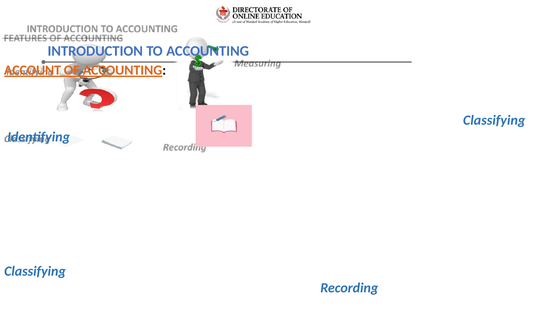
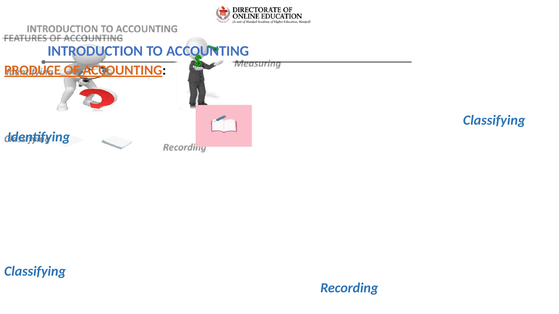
ACCOUNT: ACCOUNT -> PRODUCE (32, 70)
